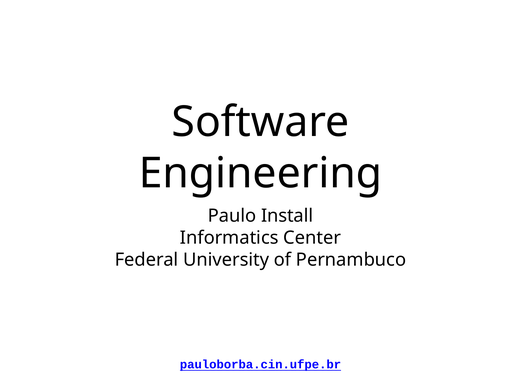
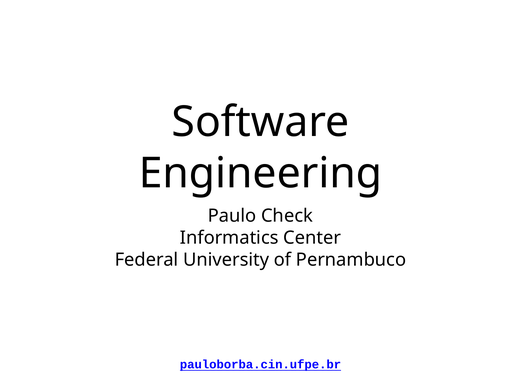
Install: Install -> Check (287, 216)
